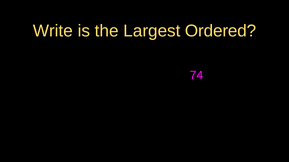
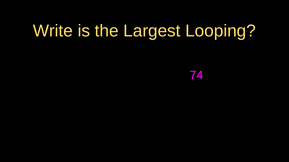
Ordered: Ordered -> Looping (221, 31)
